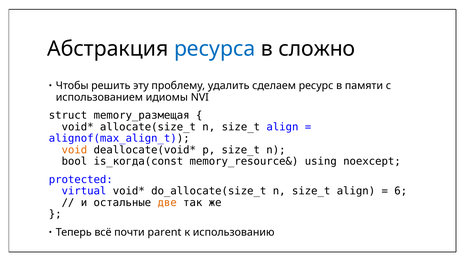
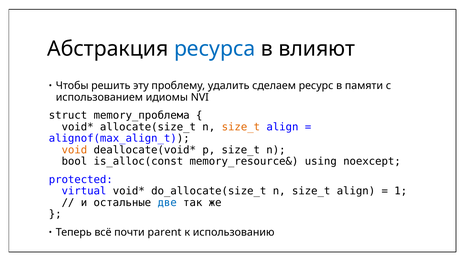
сложно: сложно -> влияют (317, 49)
memory_размещая: memory_размещая -> memory_проблема (142, 116)
size_t colour: black -> orange (241, 127)
is_когда(const: is_когда(const -> is_alloc(const (138, 162)
6: 6 -> 1 (401, 192)
две colour: orange -> blue (167, 203)
